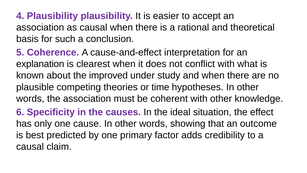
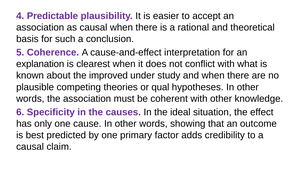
4 Plausibility: Plausibility -> Predictable (52, 16)
time: time -> qual (160, 87)
